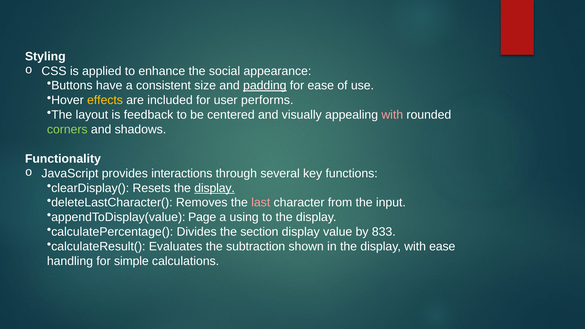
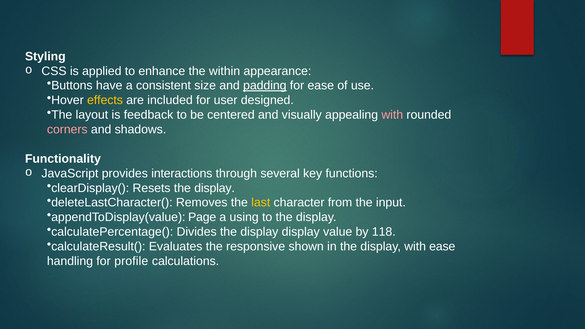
social: social -> within (225, 71)
performs: performs -> designed (267, 100)
corners colour: light green -> pink (67, 130)
display underline: present -> none (215, 188)
last colour: pink -> yellow (261, 203)
Divides the section: section -> display (259, 232)
833: 833 -> 118 (384, 232)
subtraction: subtraction -> responsive (256, 247)
simple: simple -> profile (131, 261)
